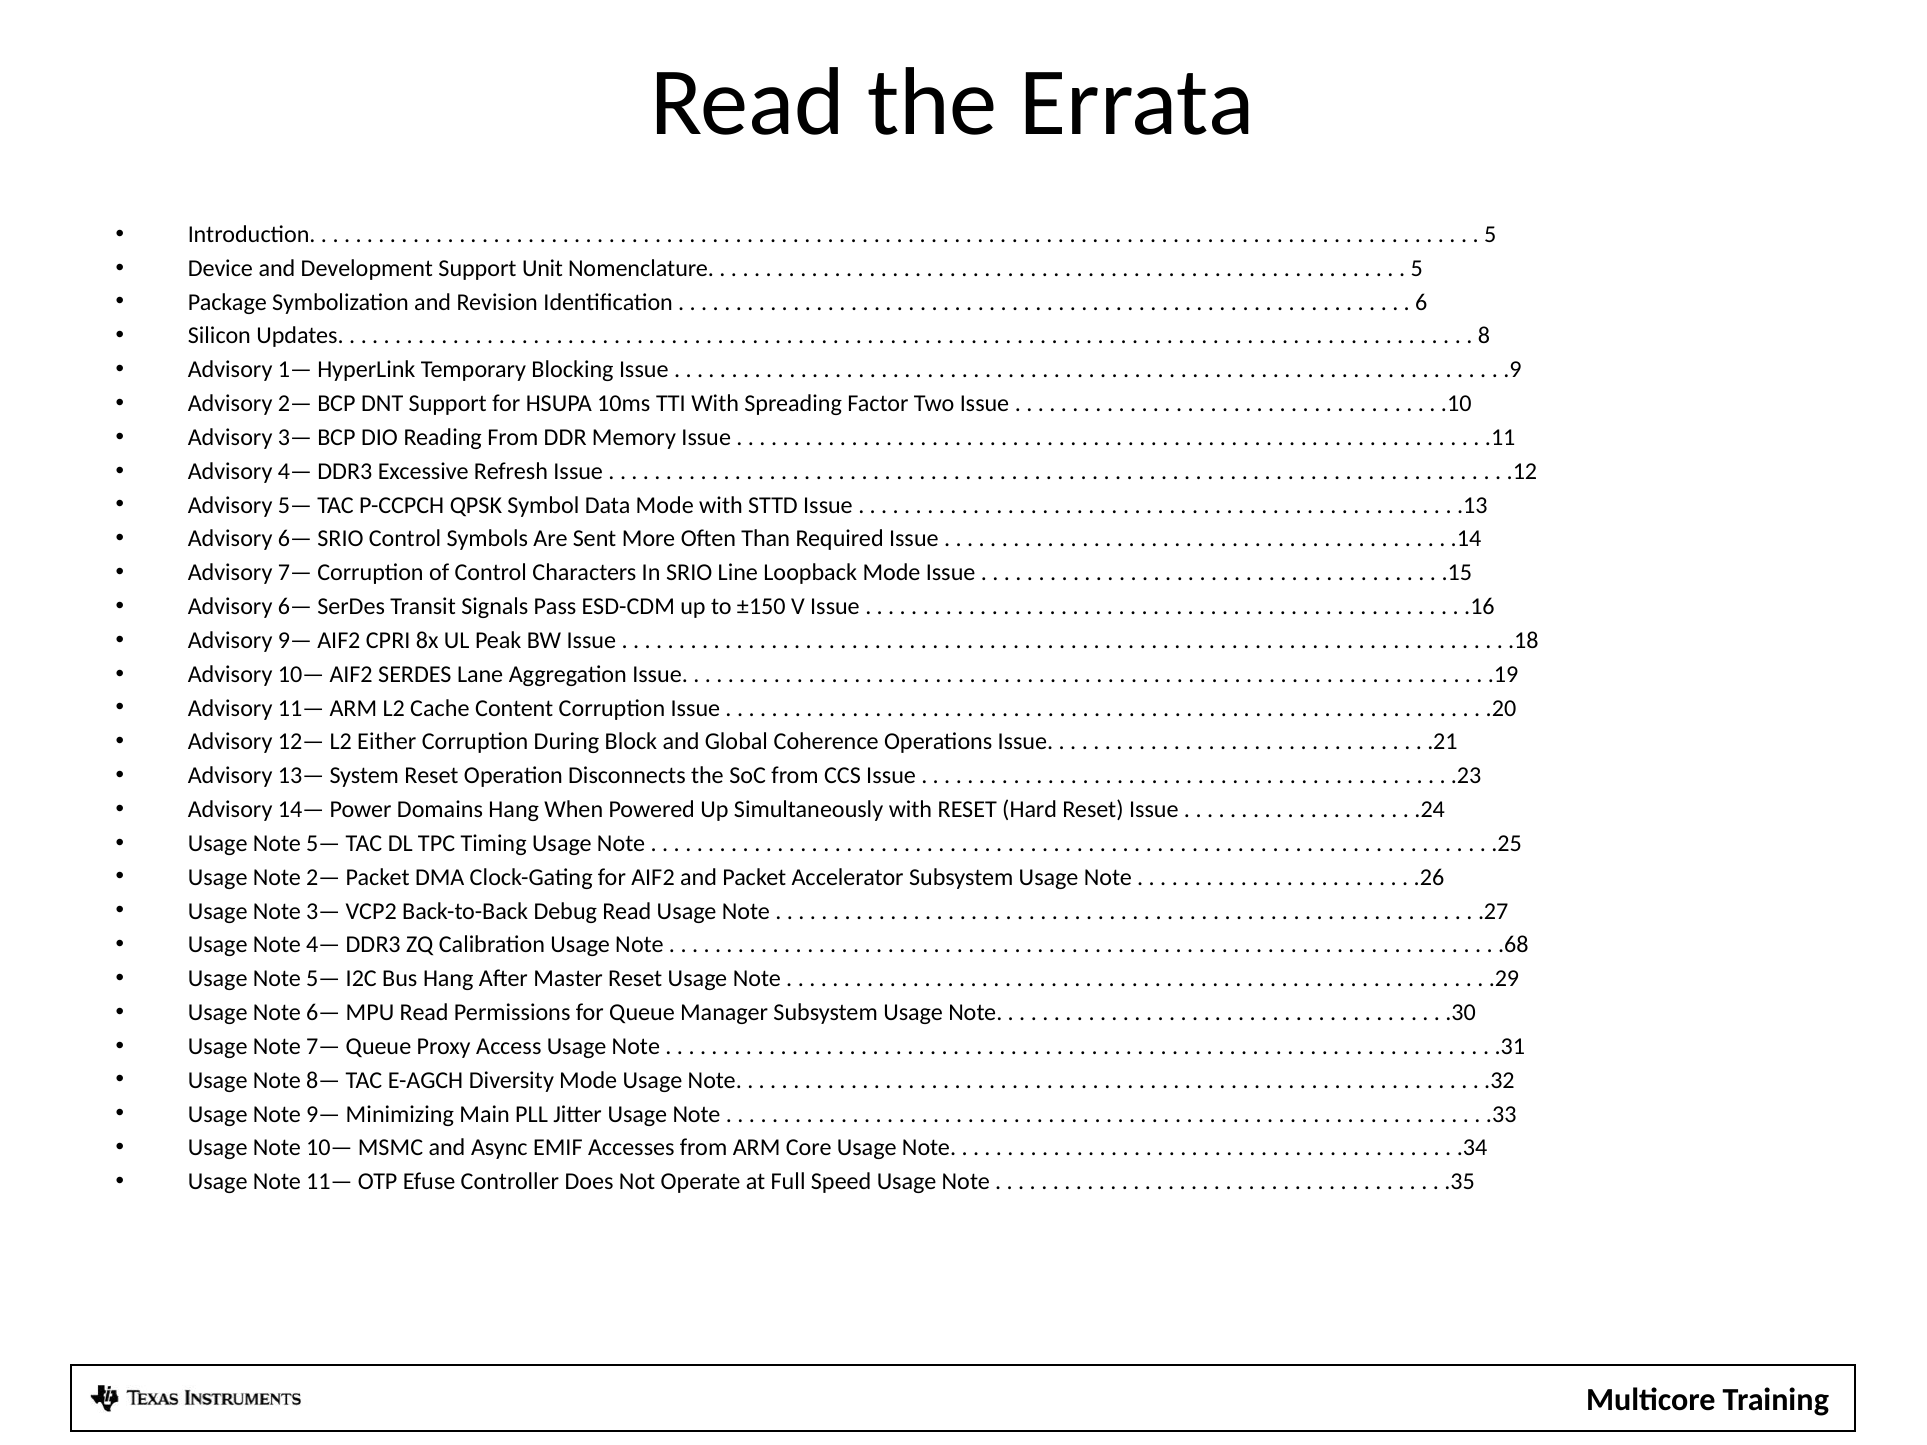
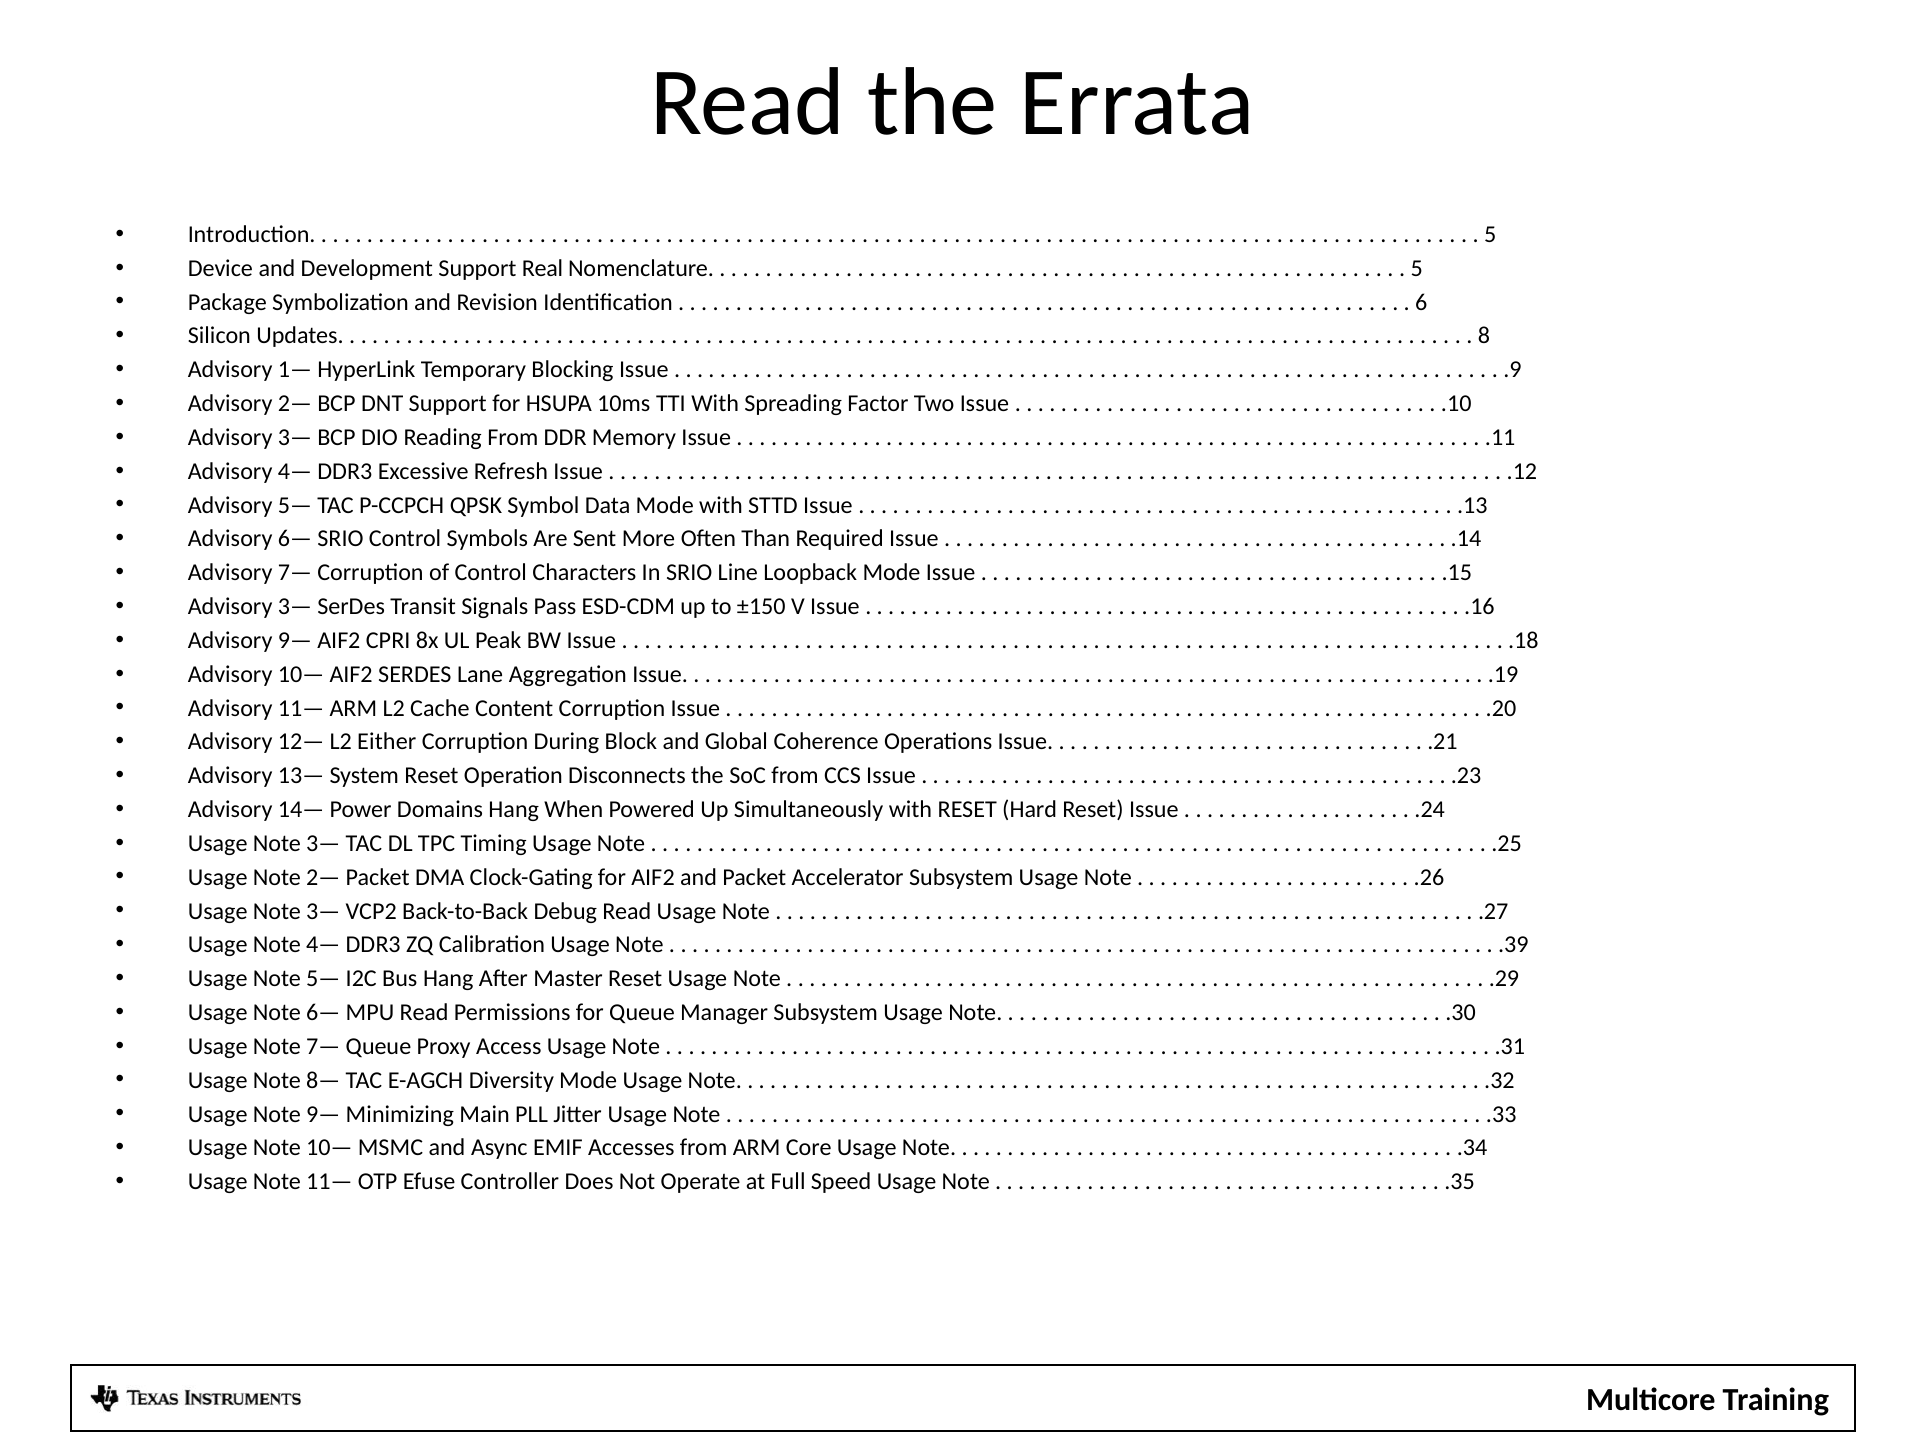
Unit: Unit -> Real (543, 268)
6—: 6— -> 3— (295, 607)
5—: 5— -> 3— (323, 844)
.68: .68 -> .39 (1513, 945)
